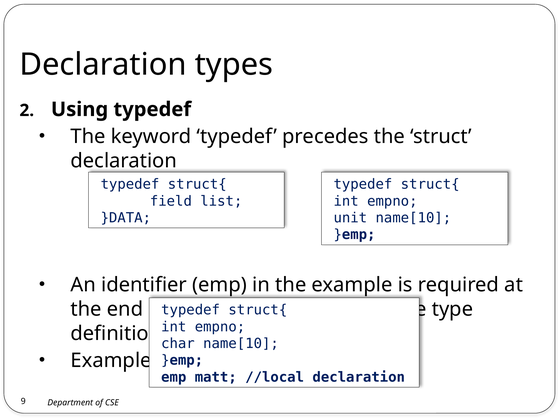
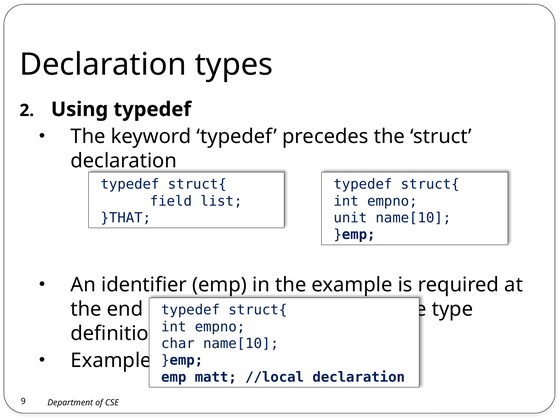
}DATA: }DATA -> }THAT (126, 218)
